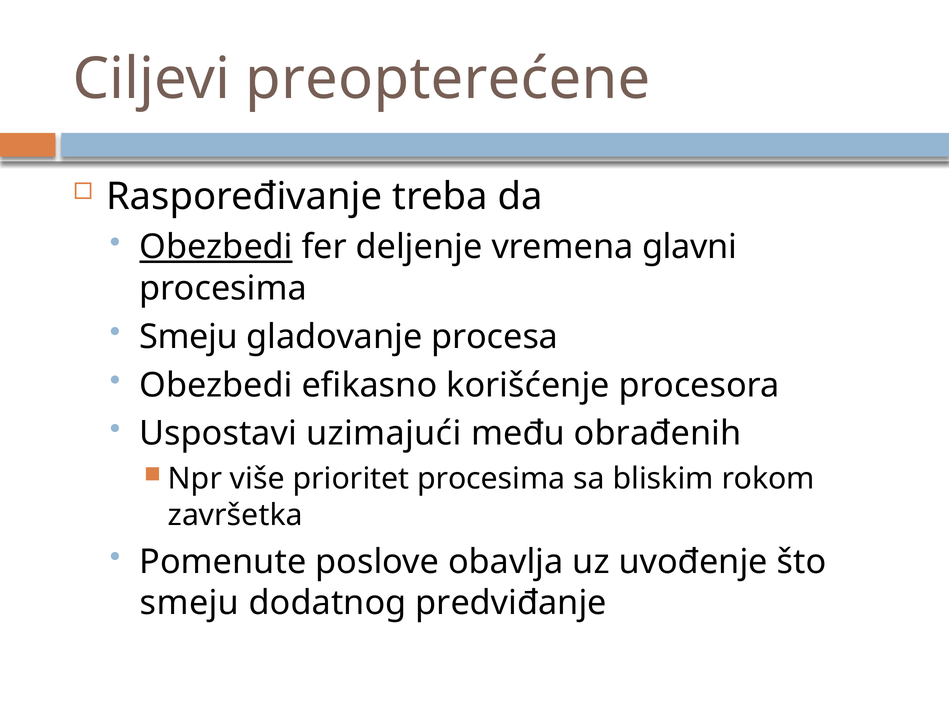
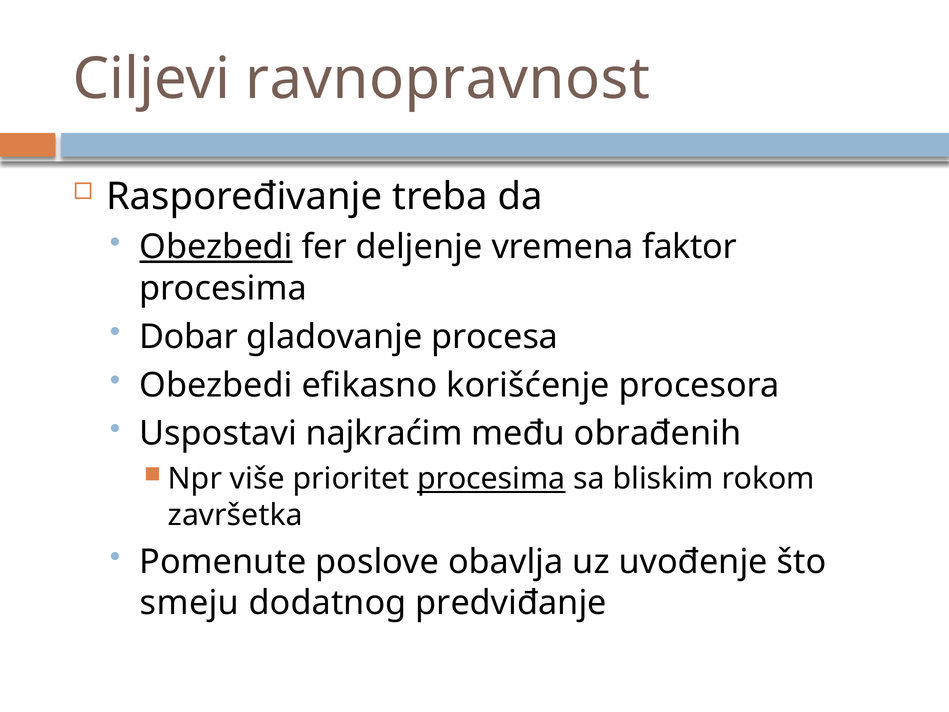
preopterećene: preopterećene -> ravnopravnost (448, 79)
glavni: glavni -> faktor (690, 247)
Smeju: Smeju -> Dobar (189, 337)
uzimajući: uzimajući -> najkraćim (384, 434)
procesima underline: none -> present (491, 479)
